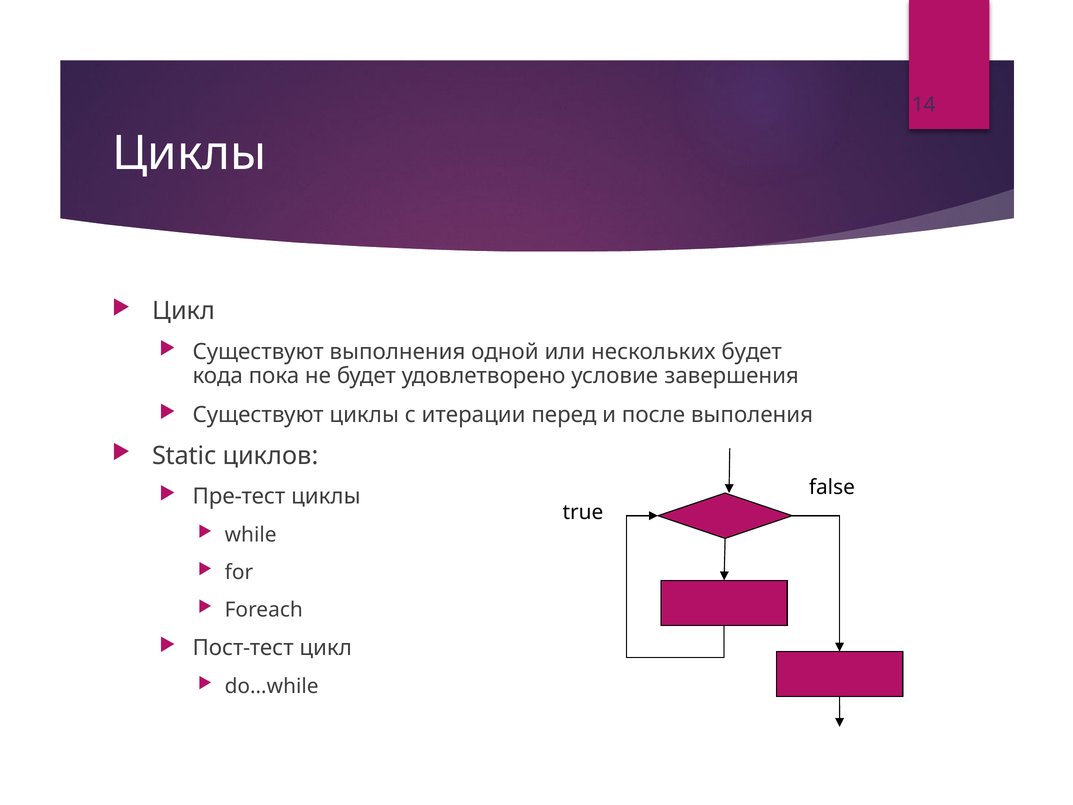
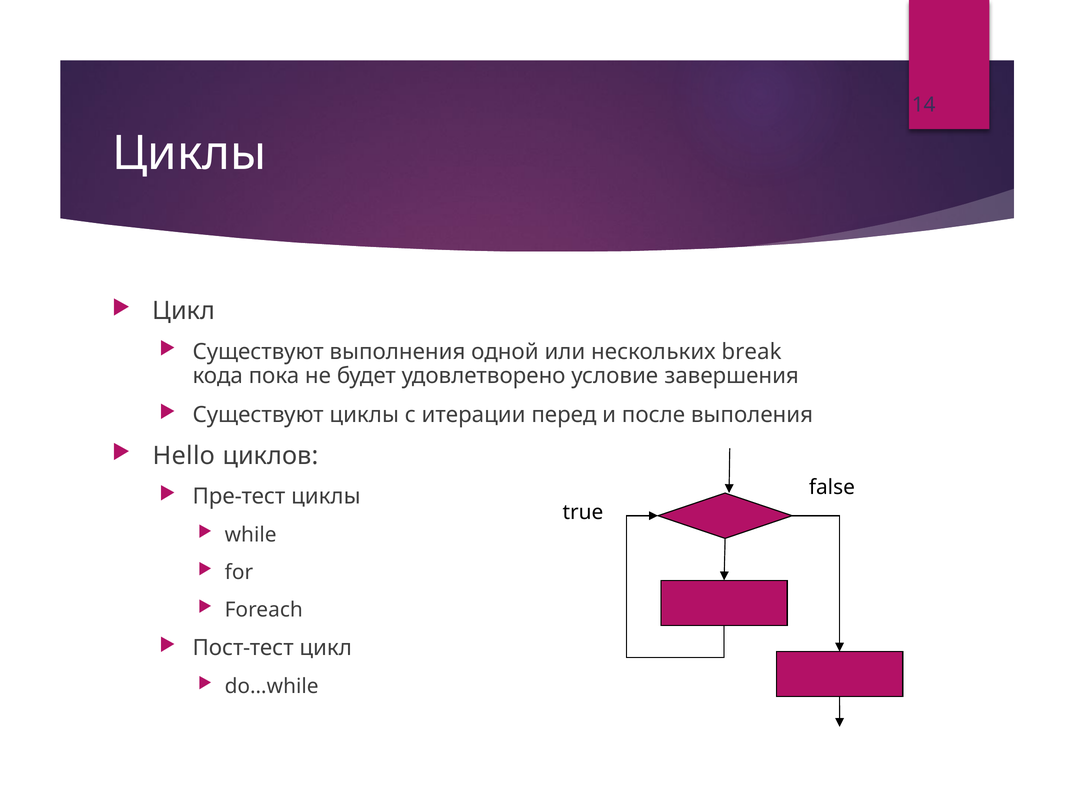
нескольких будет: будет -> break (752, 352)
Static: Static -> Hello (184, 456)
